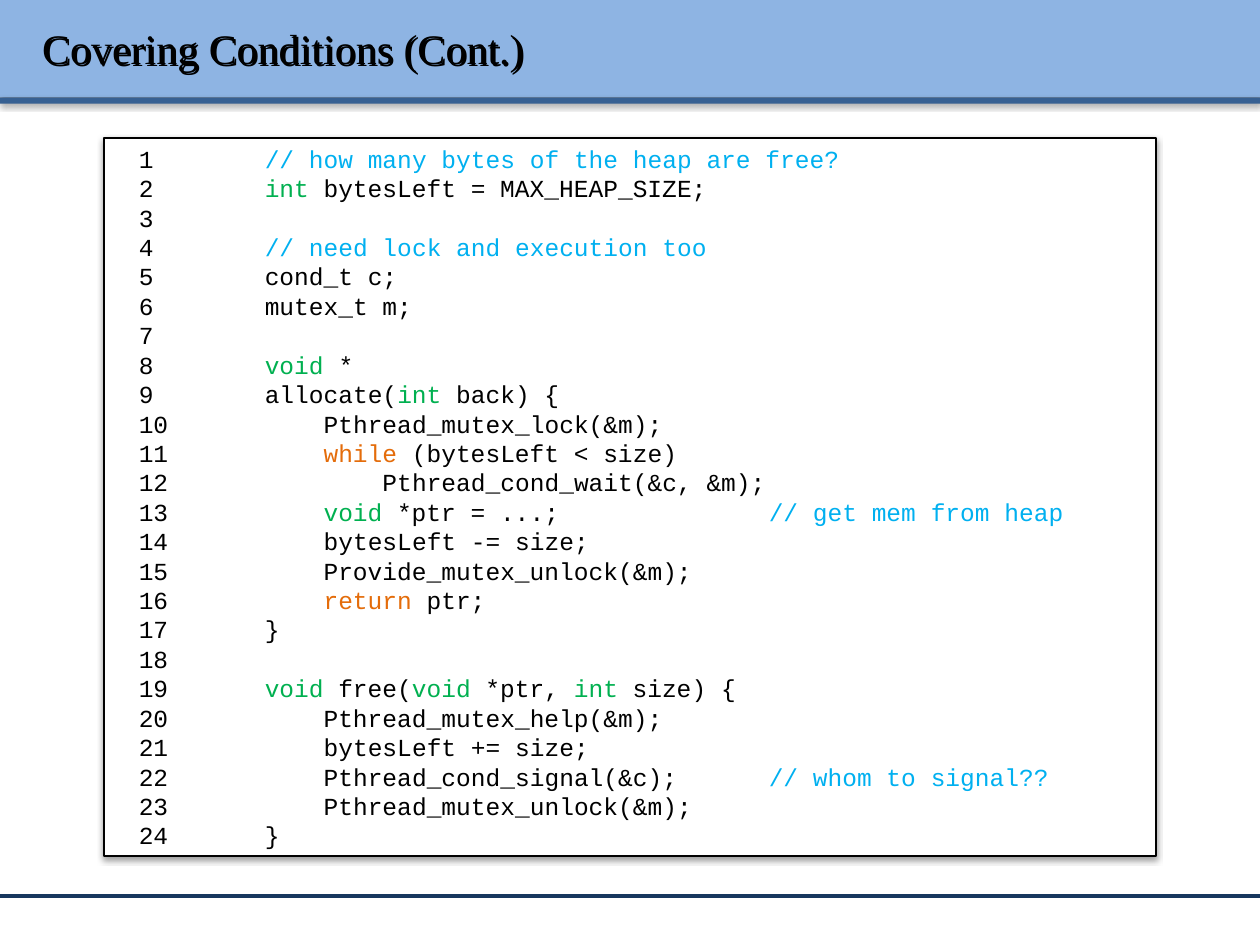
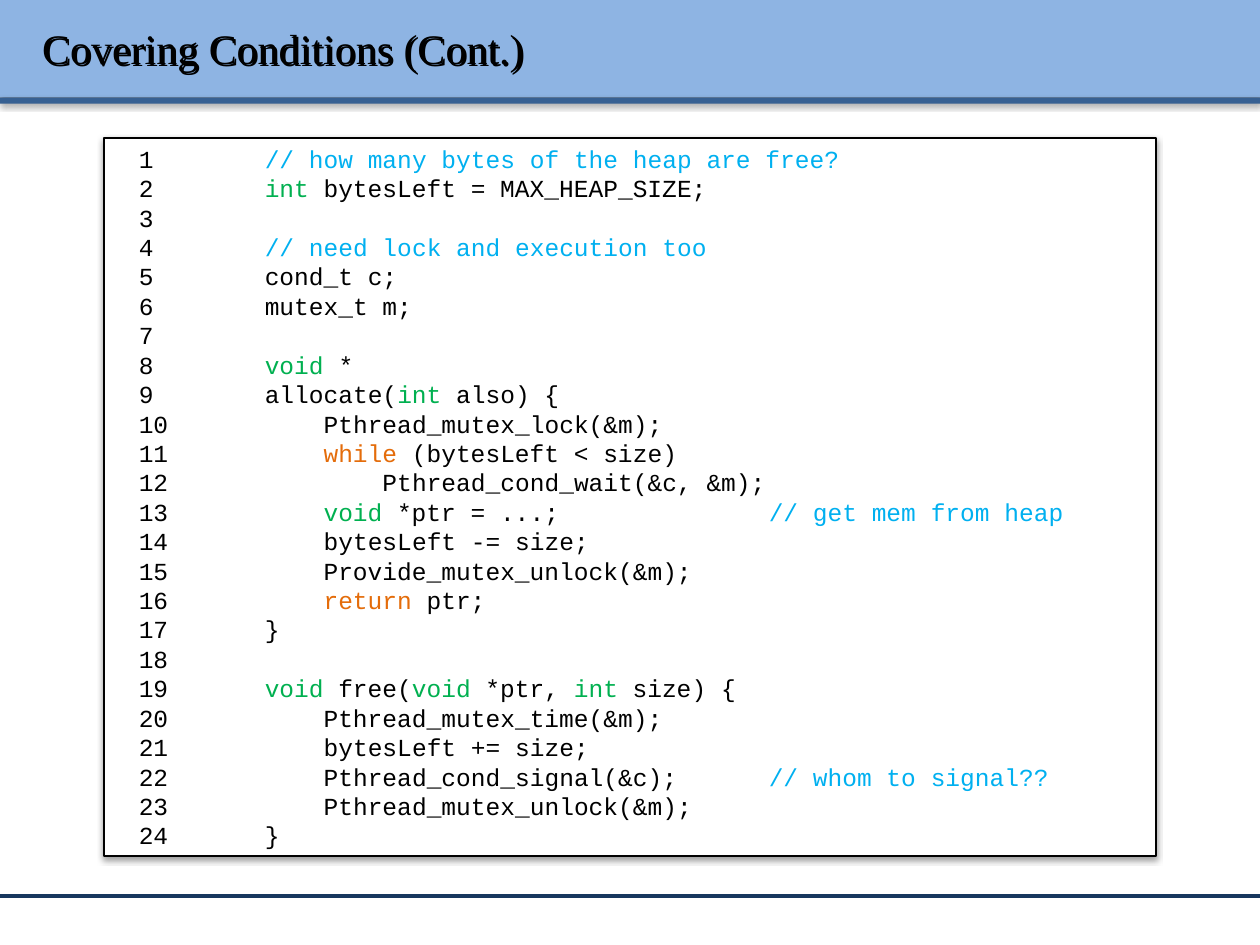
back: back -> also (493, 396)
Pthread_mutex_help(&m: Pthread_mutex_help(&m -> Pthread_mutex_time(&m (493, 719)
